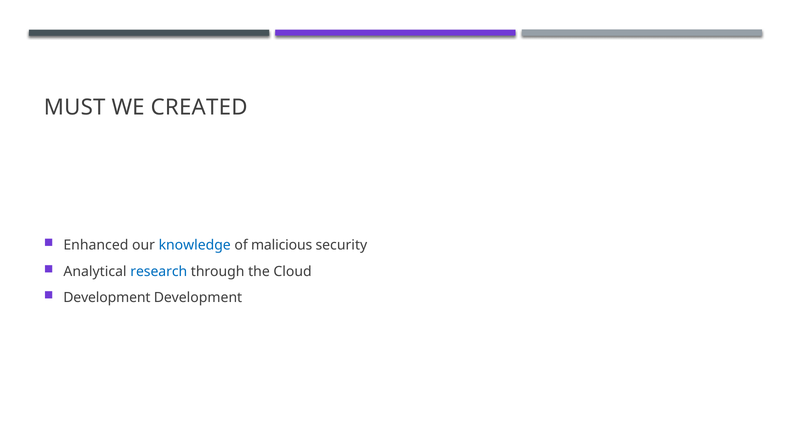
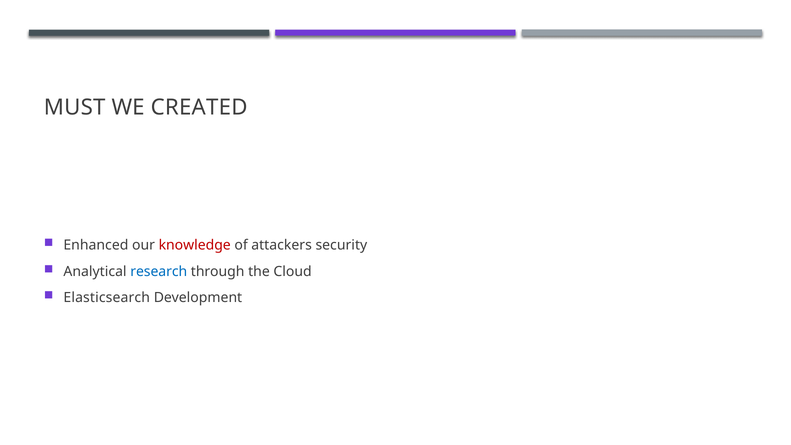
knowledge colour: blue -> red (195, 245)
malicious: malicious -> attackers (282, 245)
Development: Development -> Elasticsearch (107, 298)
